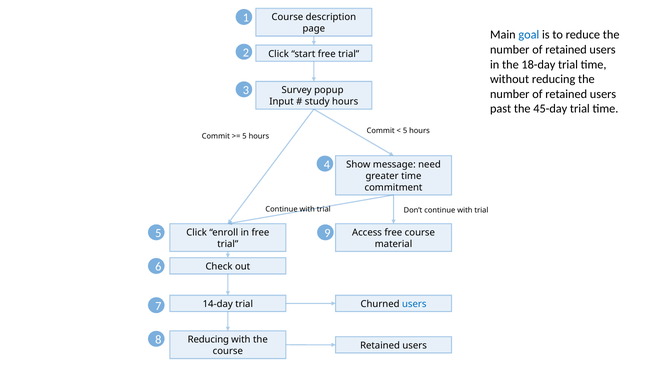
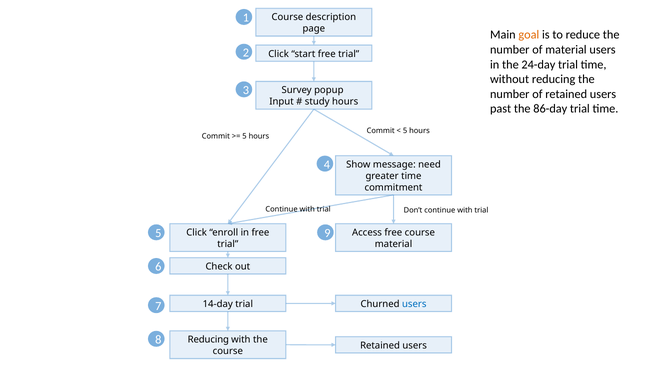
goal colour: blue -> orange (529, 35)
retained: retained -> material (566, 50)
18-day: 18-day -> 24-day (538, 64)
45-day: 45-day -> 86-day (550, 109)
